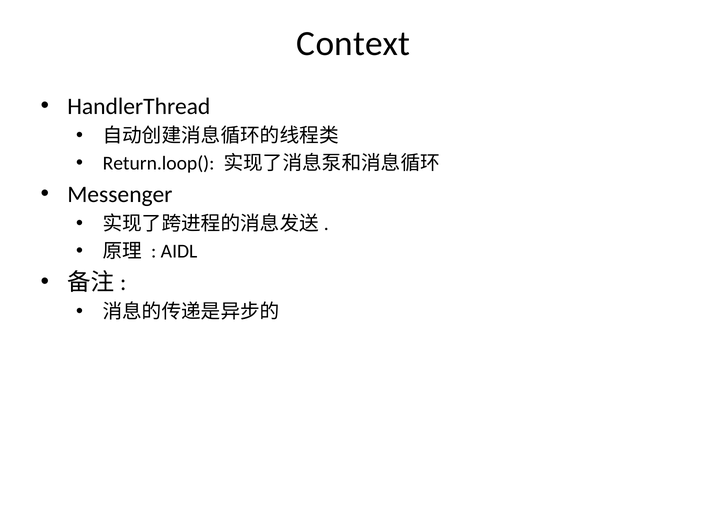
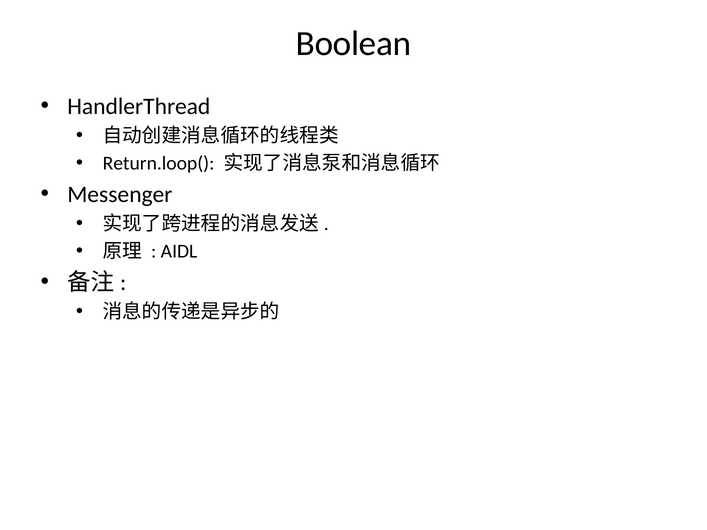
Context: Context -> Boolean (354, 44)
